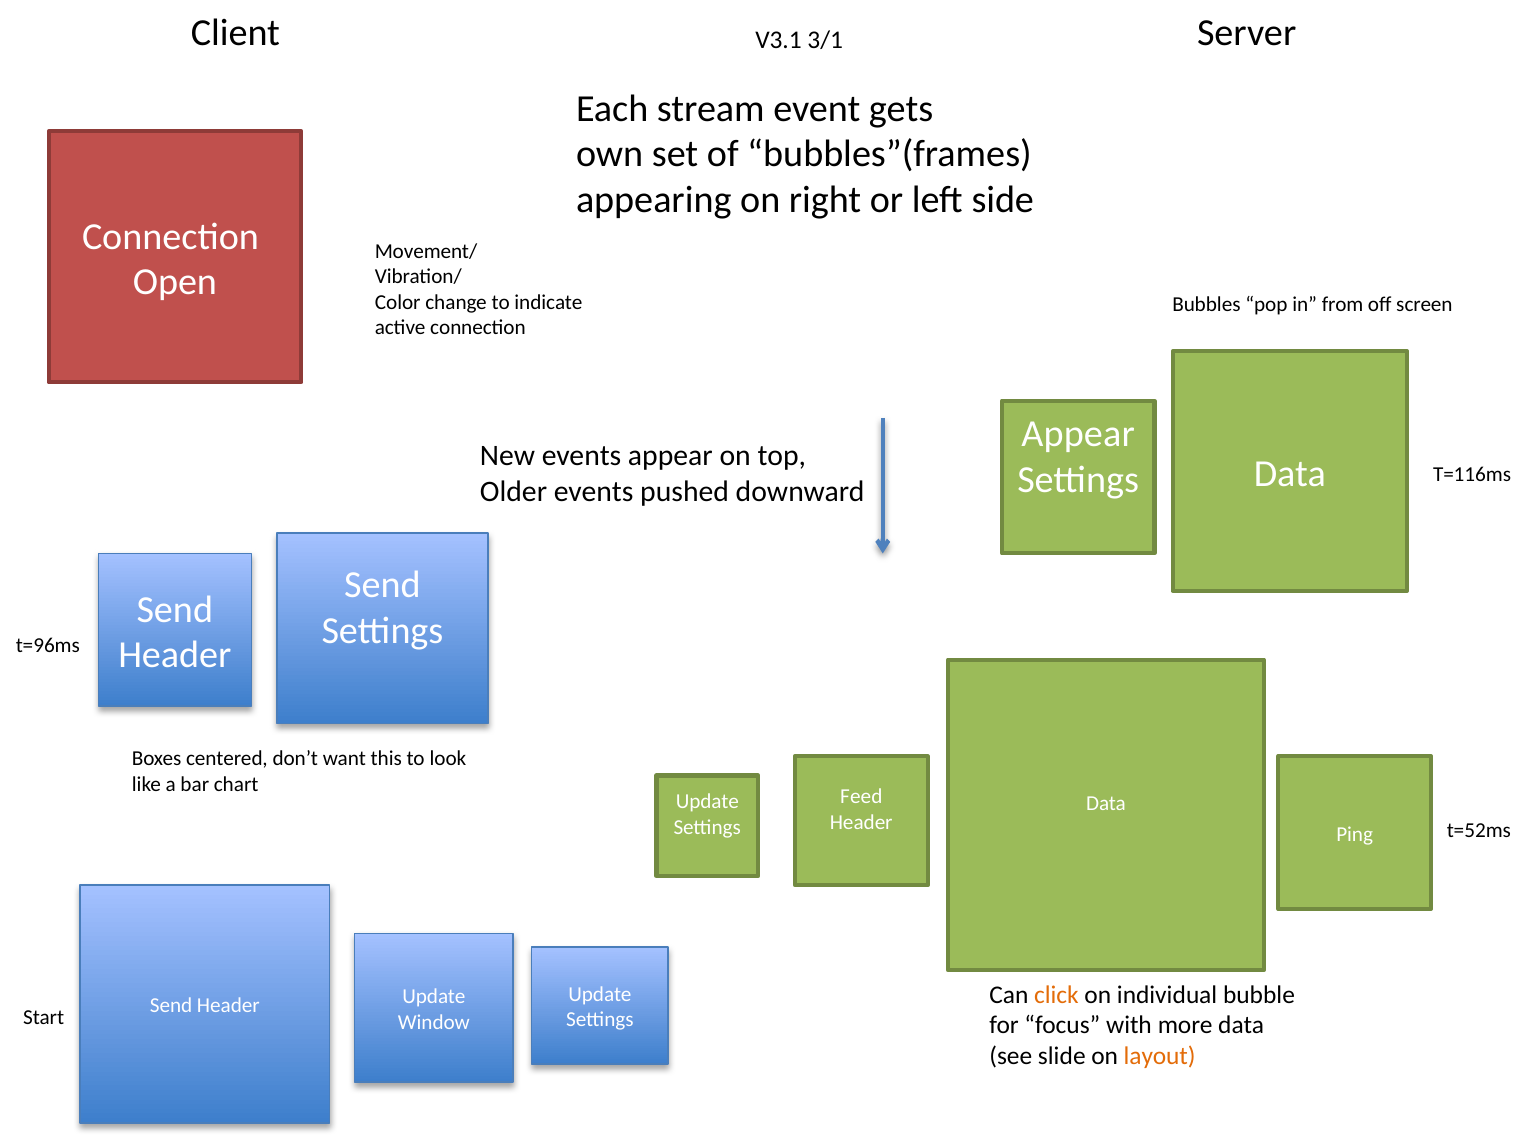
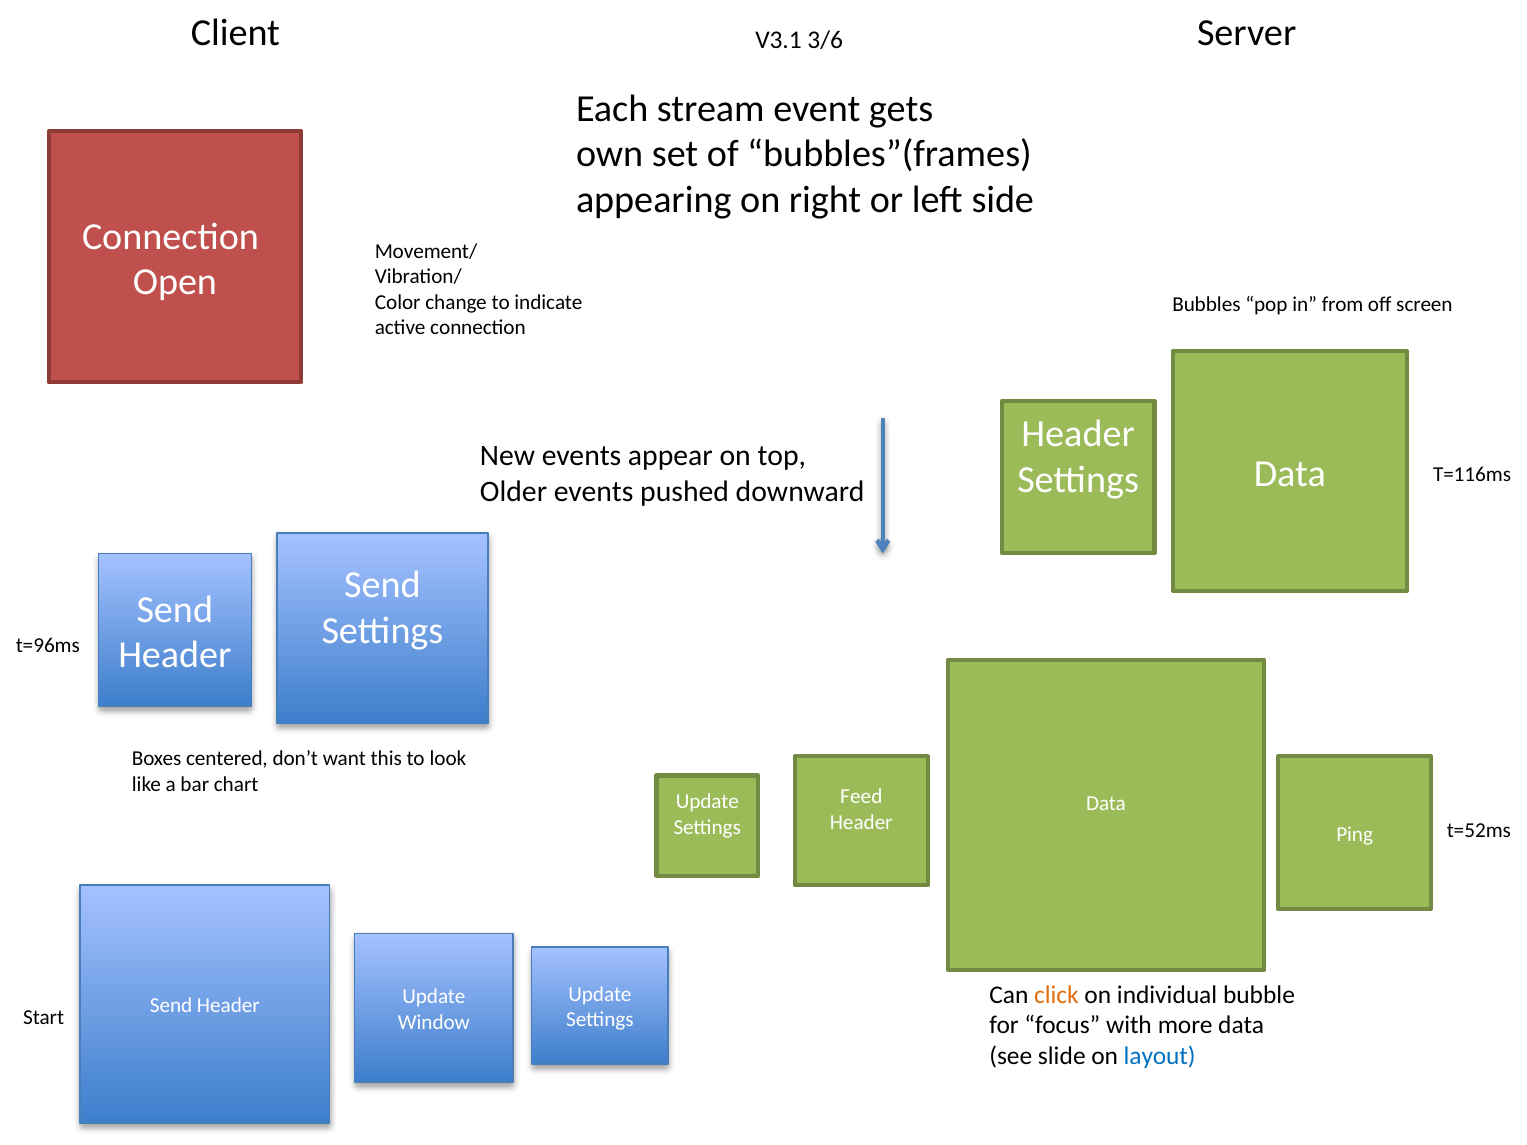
3/1: 3/1 -> 3/6 (825, 40)
Appear: Appear -> Header (1078, 434)
layout colour: orange -> blue (1160, 1056)
